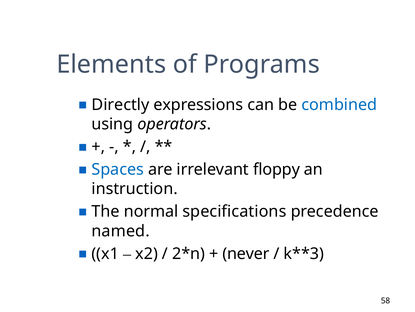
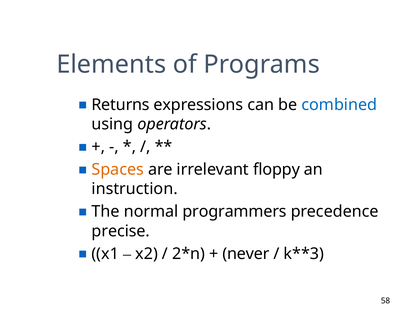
Directly: Directly -> Returns (121, 104)
Spaces colour: blue -> orange (118, 169)
specifications: specifications -> programmers (235, 211)
named: named -> precise (121, 230)
